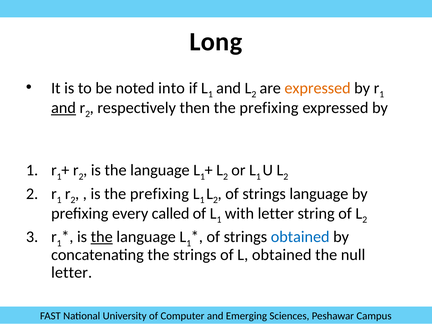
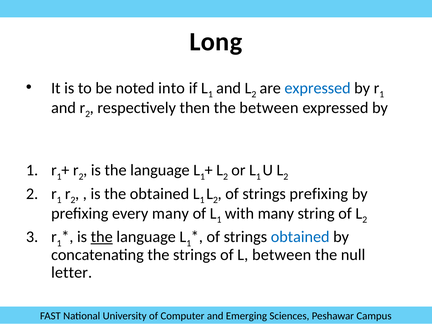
expressed colour: orange -> blue (318, 88)
and underline: present -> none (64, 108)
then the prefixing: prefixing -> between (269, 108)
is the prefixing: prefixing -> obtained (160, 194)
strings language: language -> prefixing (319, 194)
every called: called -> many (170, 213)
with letter: letter -> many (276, 213)
L obtained: obtained -> between (282, 255)
